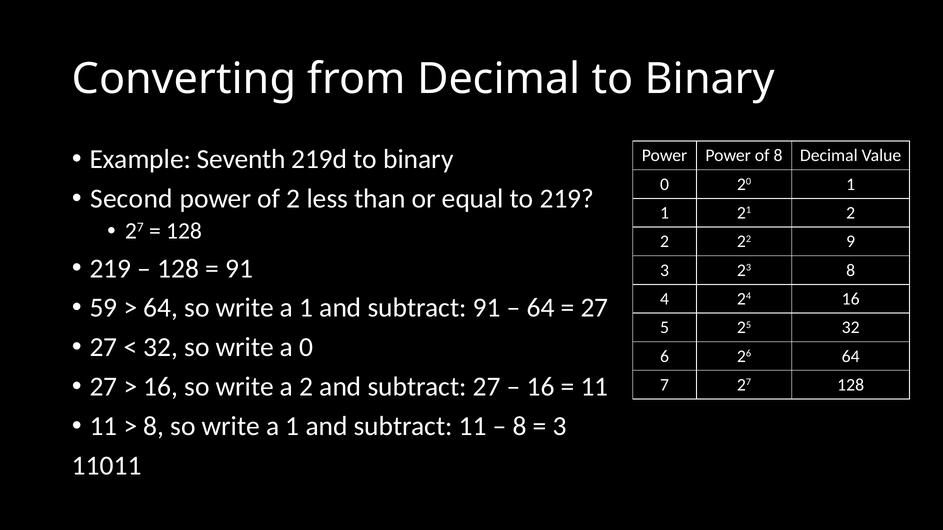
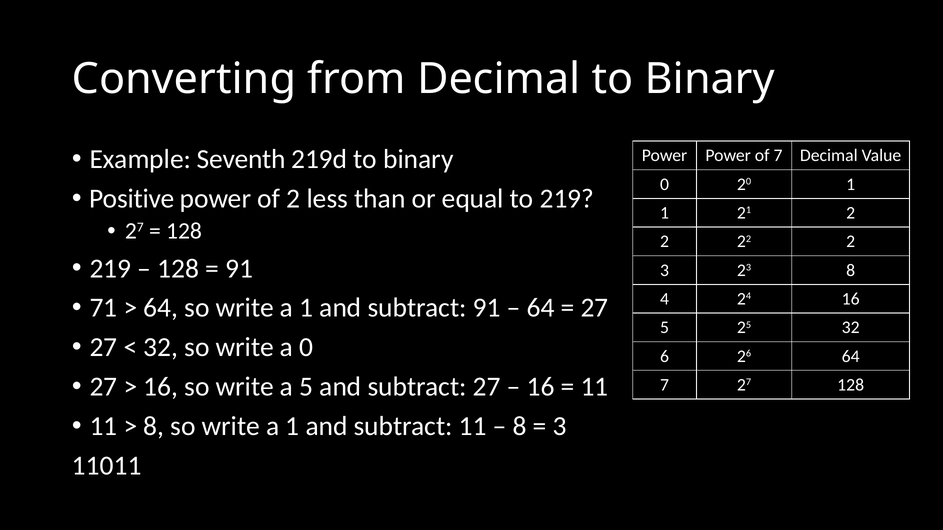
of 8: 8 -> 7 (778, 156)
Second: Second -> Positive (132, 199)
22 9: 9 -> 2 (851, 242)
59: 59 -> 71 (103, 308)
a 2: 2 -> 5 (306, 387)
